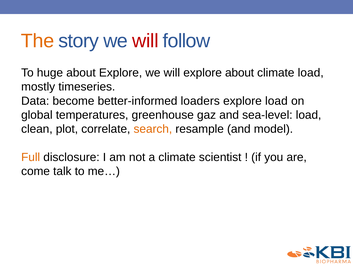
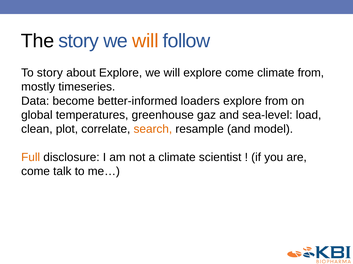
The colour: orange -> black (38, 41)
will colour: red -> orange (145, 41)
To huge: huge -> story (50, 73)
explore about: about -> come (240, 73)
climate load: load -> from (311, 73)
explore load: load -> from (277, 101)
